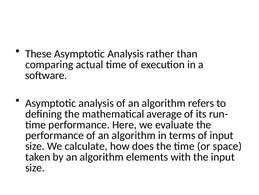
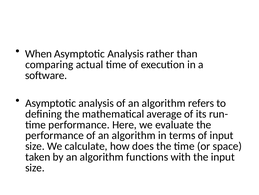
These: These -> When (38, 54)
elements: elements -> functions (147, 156)
